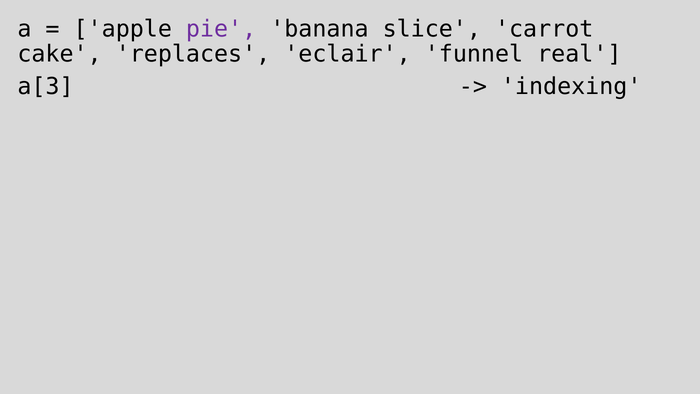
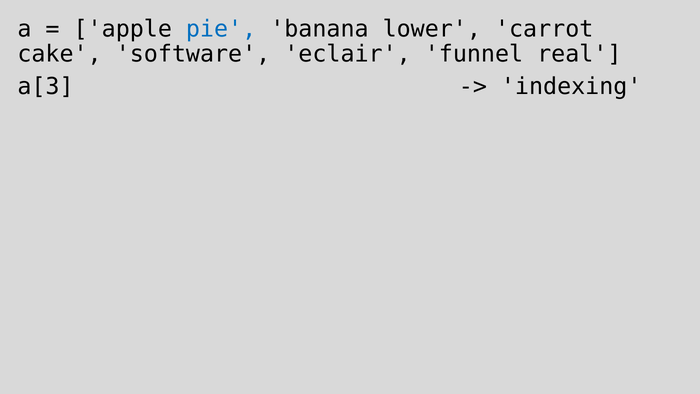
pie colour: purple -> blue (221, 29)
slice: slice -> lower (432, 29)
replaces: replaces -> software (193, 54)
